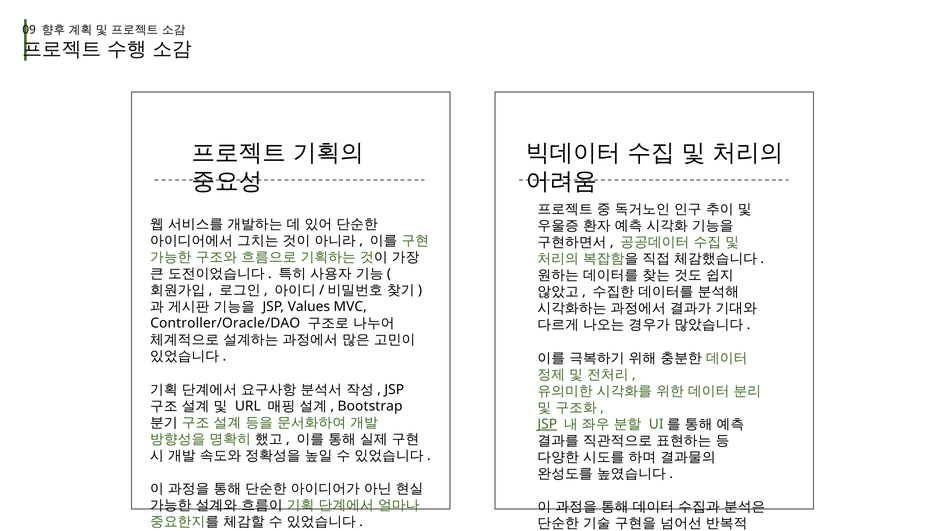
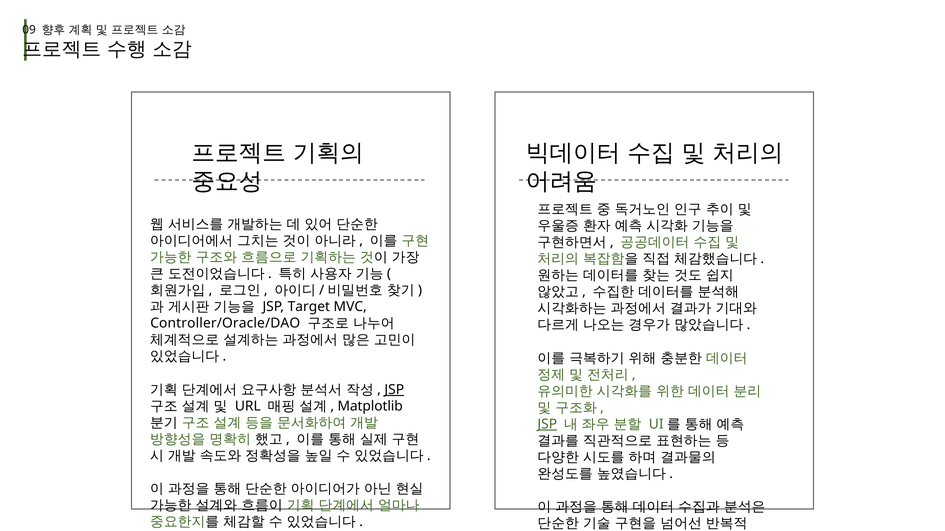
Values: Values -> Target (309, 307)
JSP underline: none -> present (394, 390)
Bootstrap: Bootstrap -> Matplotlib (370, 406)
